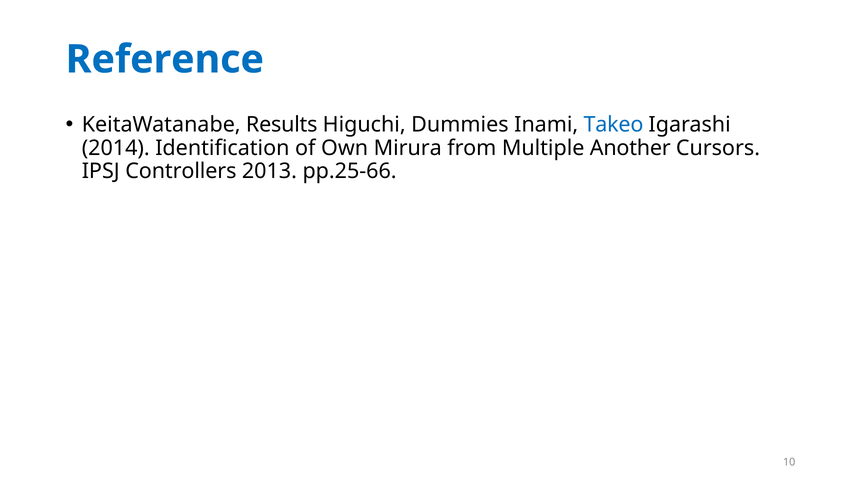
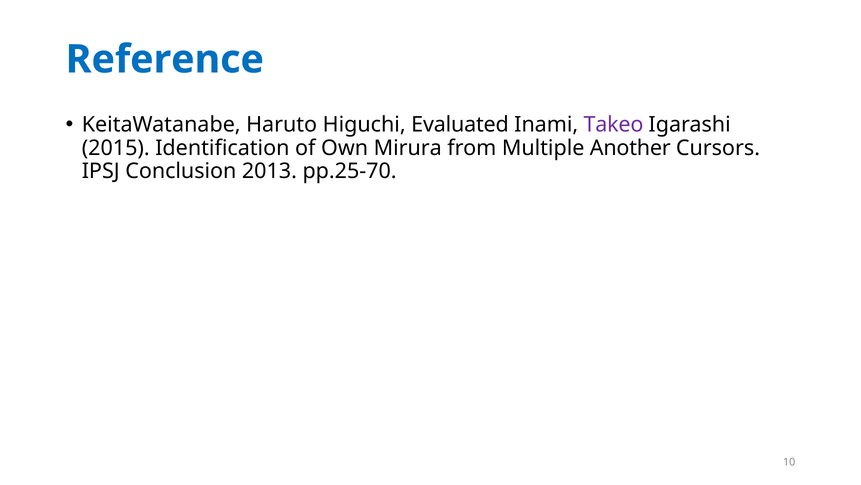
Results: Results -> Haruto (282, 124)
Dummies: Dummies -> Evaluated (460, 124)
Takeo colour: blue -> purple (613, 124)
2014: 2014 -> 2015 (116, 148)
Controllers: Controllers -> Conclusion (181, 171)
pp.25-66: pp.25-66 -> pp.25-70 (350, 171)
